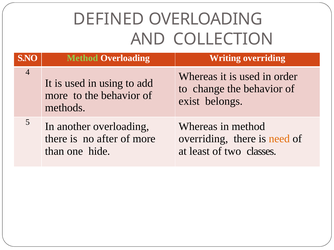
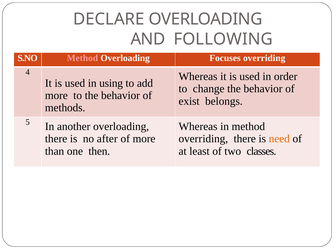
DEFINED: DEFINED -> DECLARE (109, 19)
COLLECTION: COLLECTION -> FOLLOWING (223, 39)
Method colour: light green -> pink (82, 58)
Writing: Writing -> Focuses (225, 58)
hide: hide -> then (99, 151)
